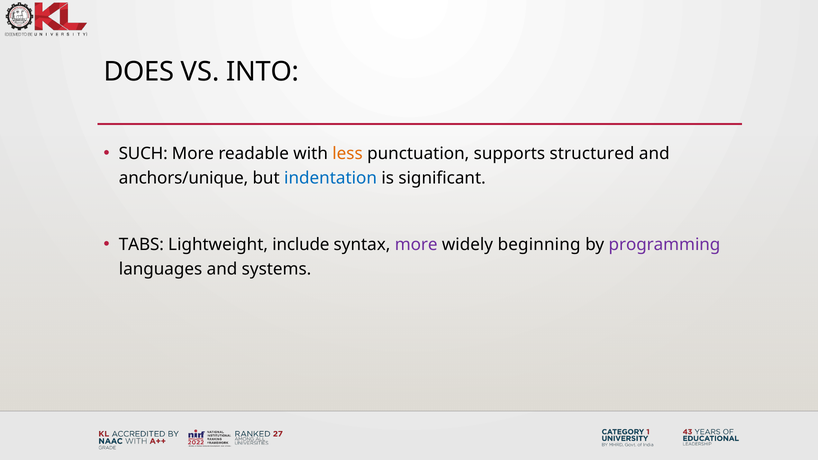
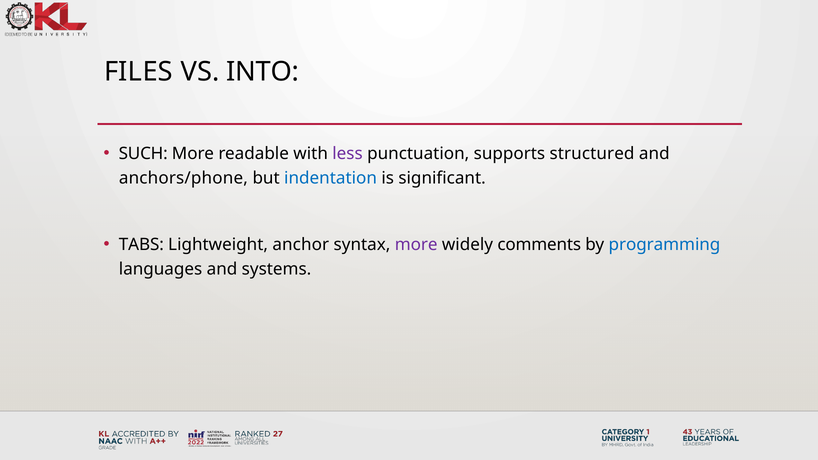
DOES: DOES -> FILES (138, 72)
less colour: orange -> purple (348, 154)
anchors/unique: anchors/unique -> anchors/phone (183, 178)
include: include -> anchor (301, 244)
beginning: beginning -> comments (539, 244)
programming colour: purple -> blue (664, 244)
